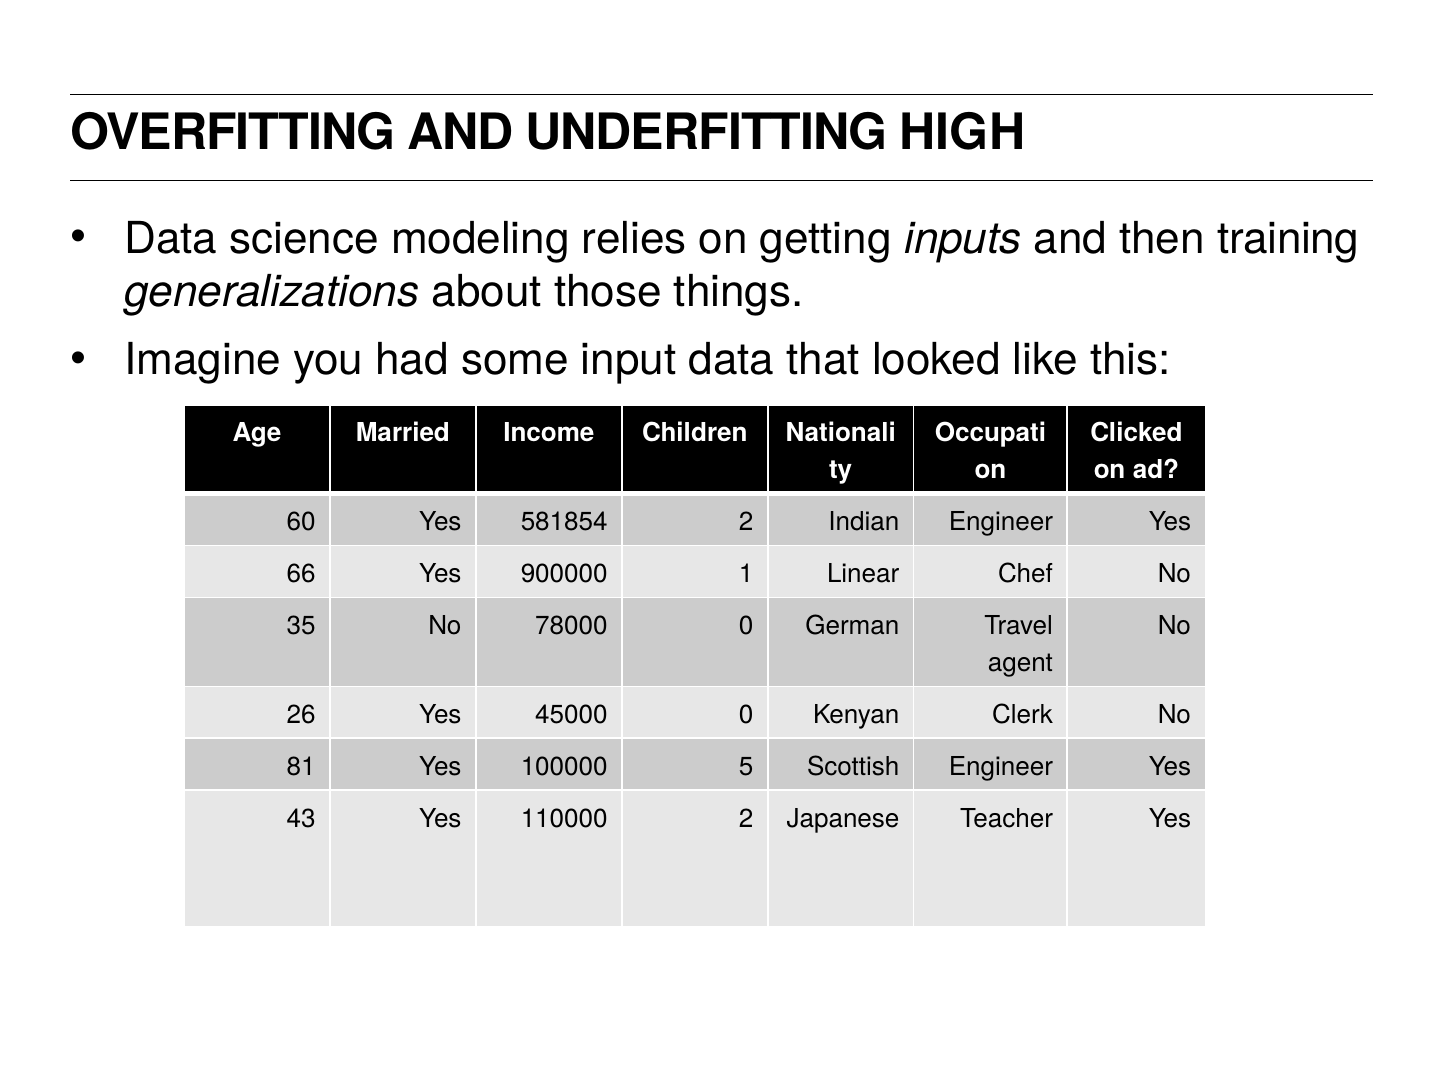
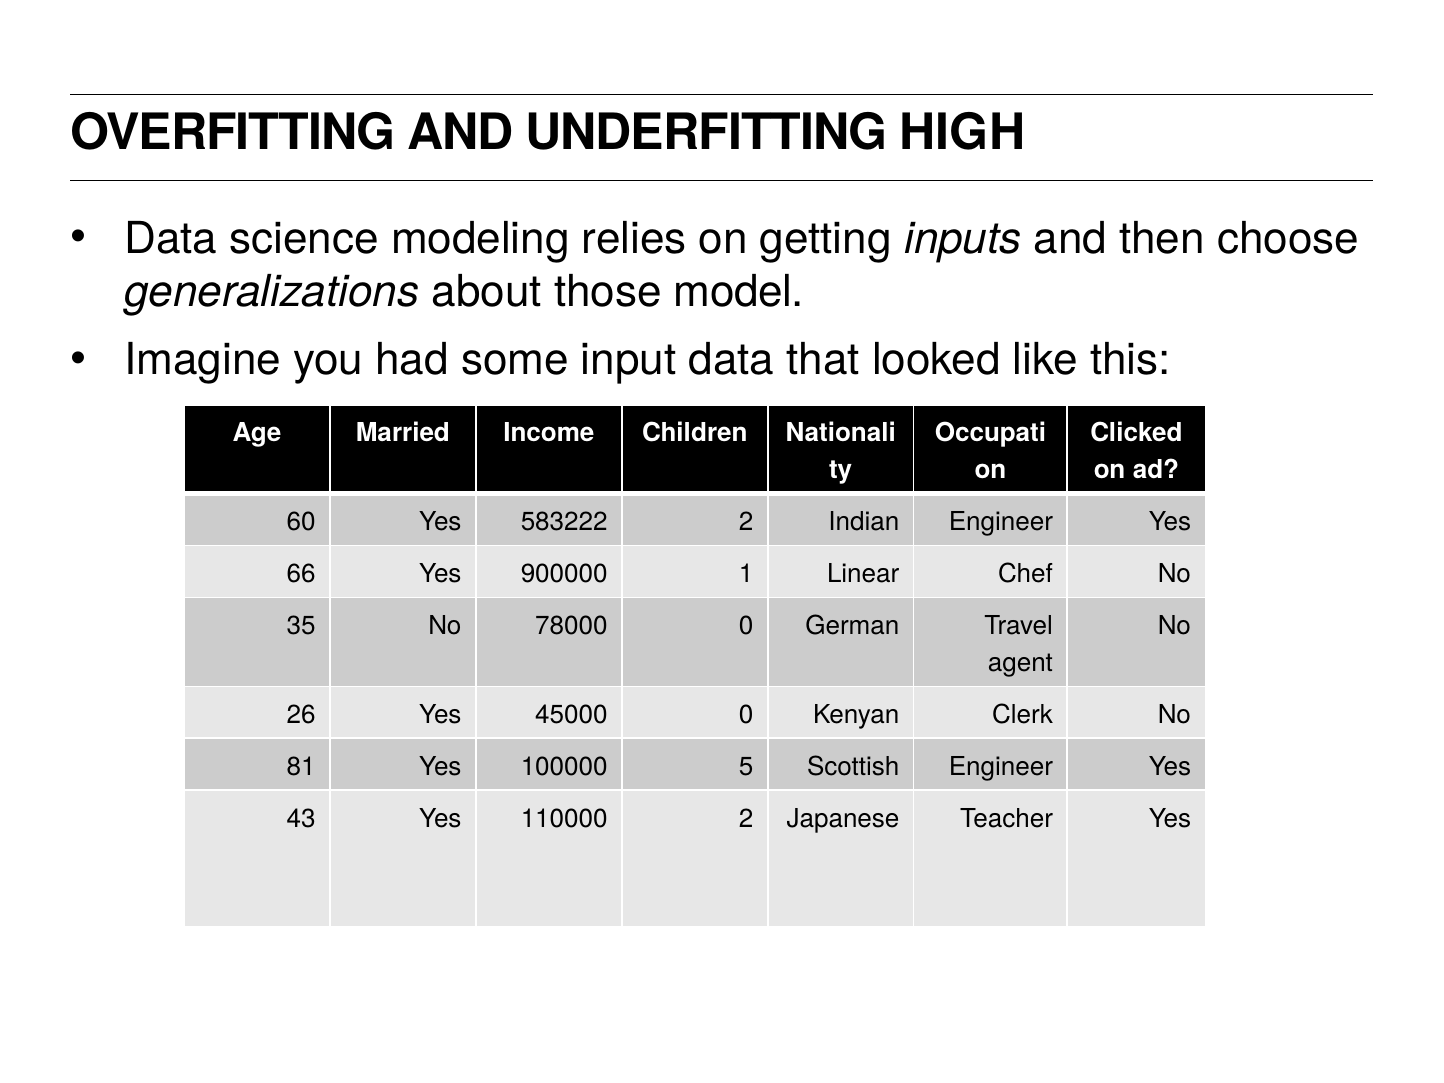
training: training -> choose (1288, 239)
things: things -> model (739, 292)
581854: 581854 -> 583222 (564, 522)
